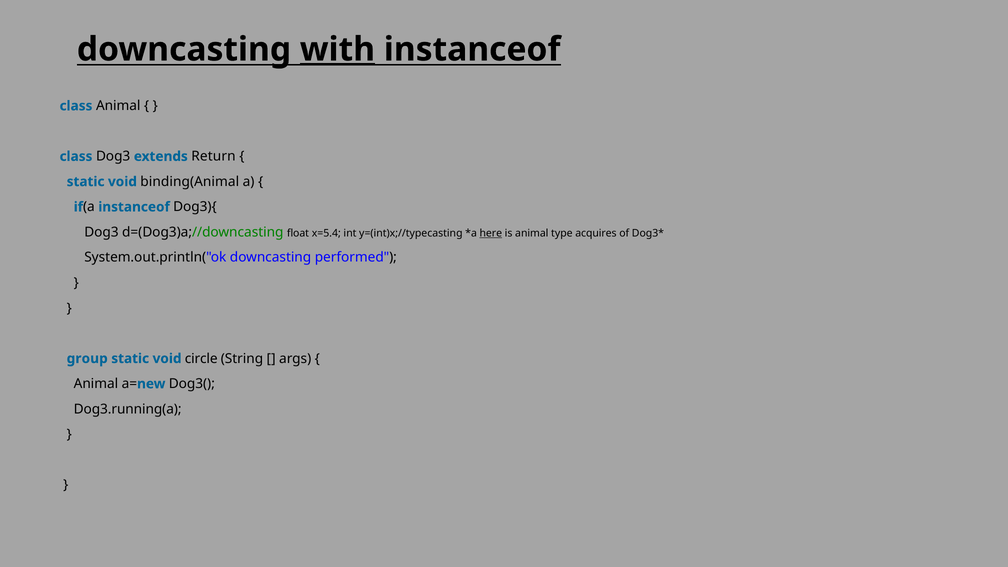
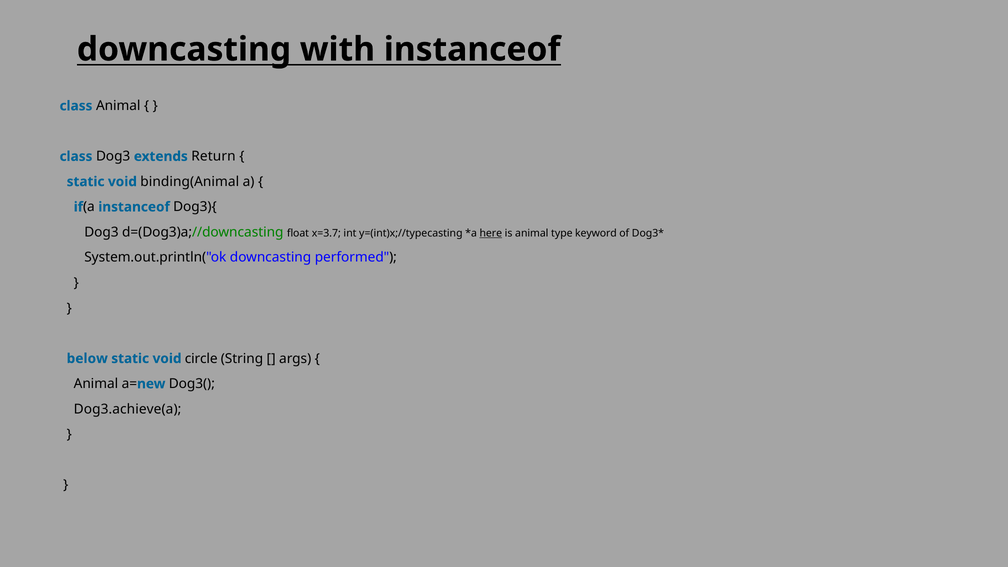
with underline: present -> none (337, 49)
x=5.4: x=5.4 -> x=3.7 (326, 233)
acquires: acquires -> keyword (596, 233)
group: group -> below (87, 359)
Dog3.running(a: Dog3.running(a -> Dog3.achieve(a (128, 409)
